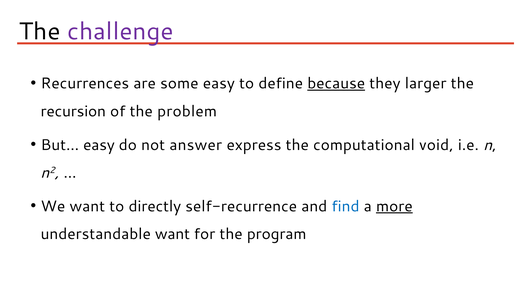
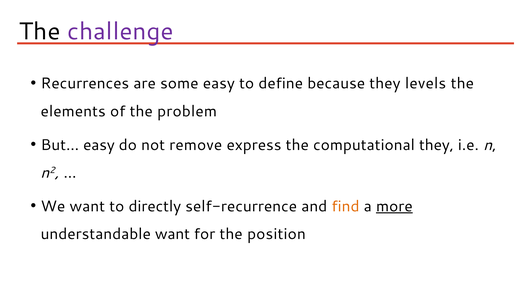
because underline: present -> none (336, 84)
larger: larger -> levels (426, 84)
recursion: recursion -> elements (73, 112)
answer: answer -> remove (196, 145)
computational void: void -> they (437, 145)
find colour: blue -> orange (345, 206)
program: program -> position (277, 234)
